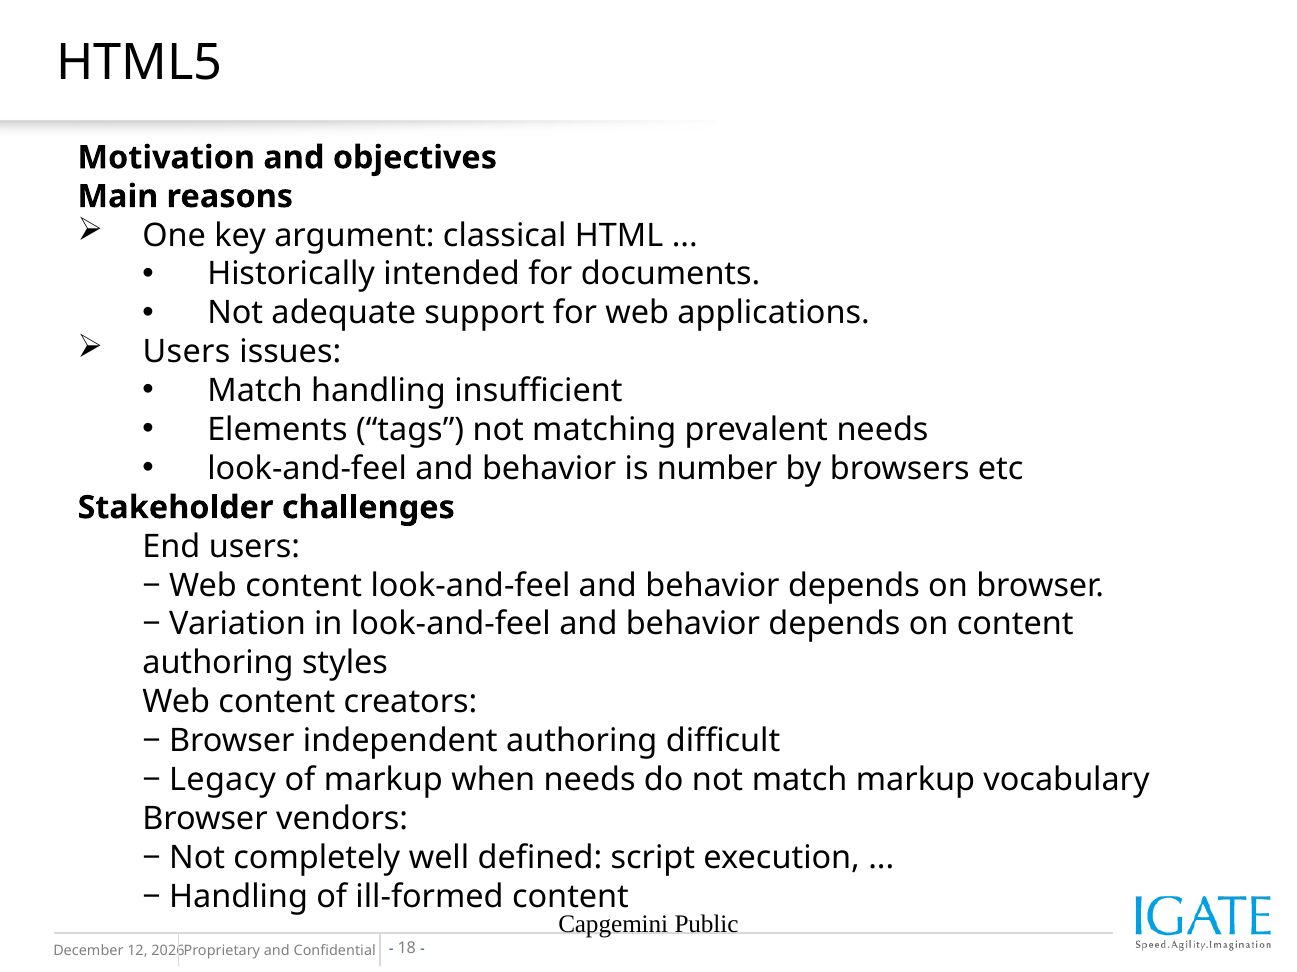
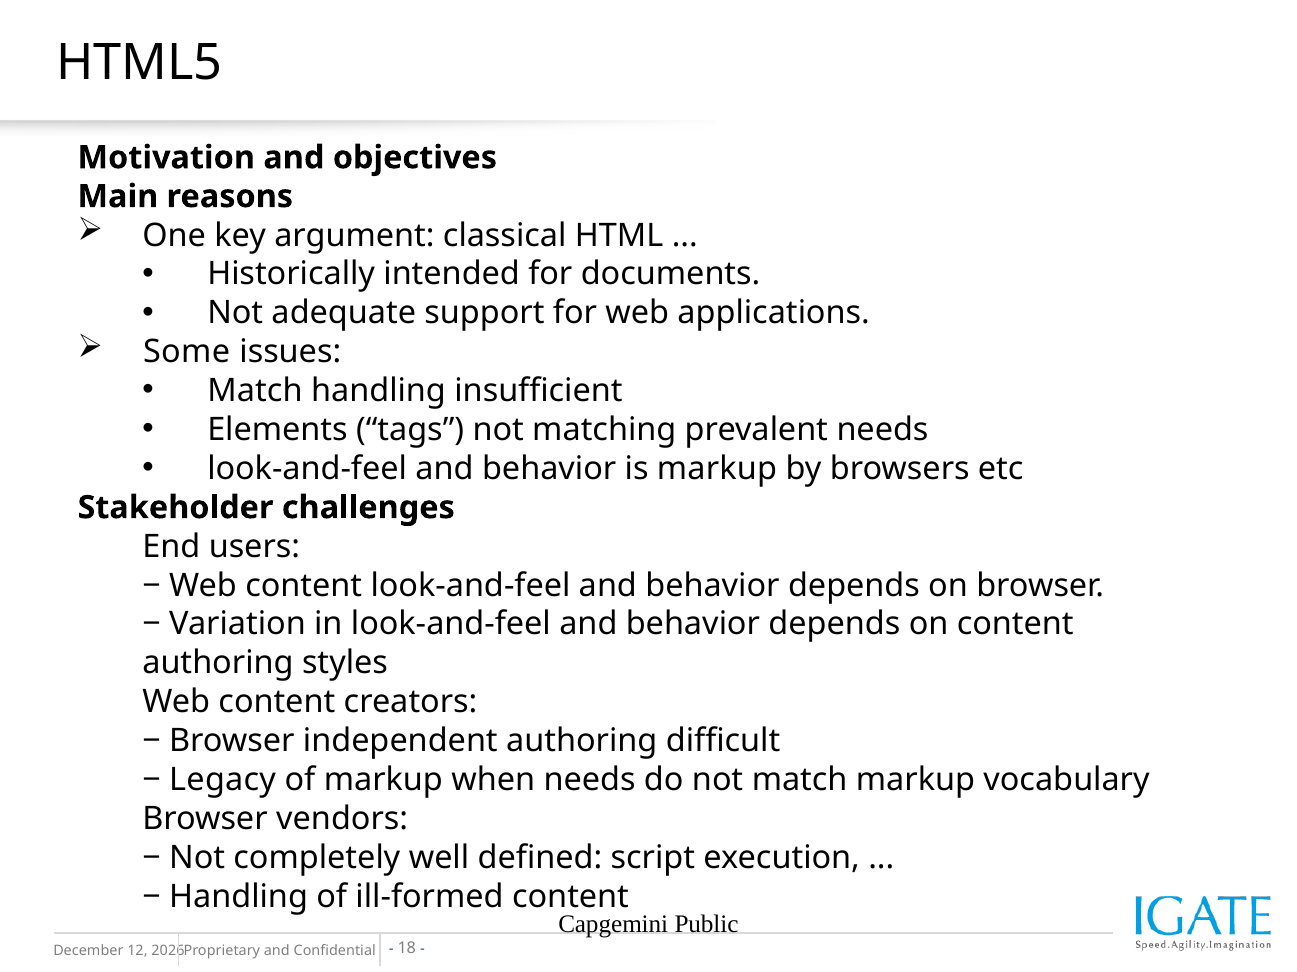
Users: Users -> Some (187, 352)
is number: number -> markup (717, 469)
